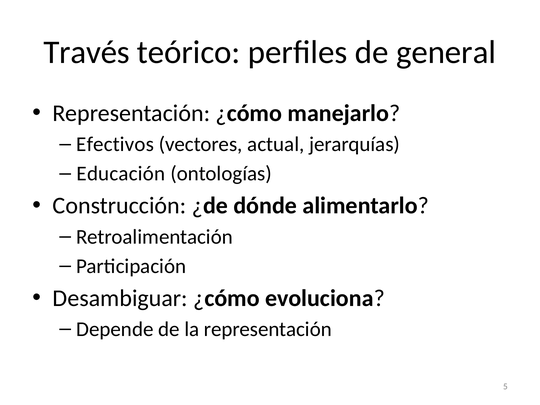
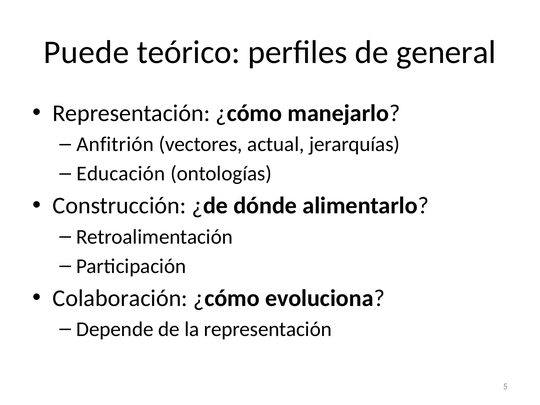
Través: Través -> Puede (86, 52)
Efectivos: Efectivos -> Anfitrión (115, 144)
Desambiguar: Desambiguar -> Colaboración (120, 298)
